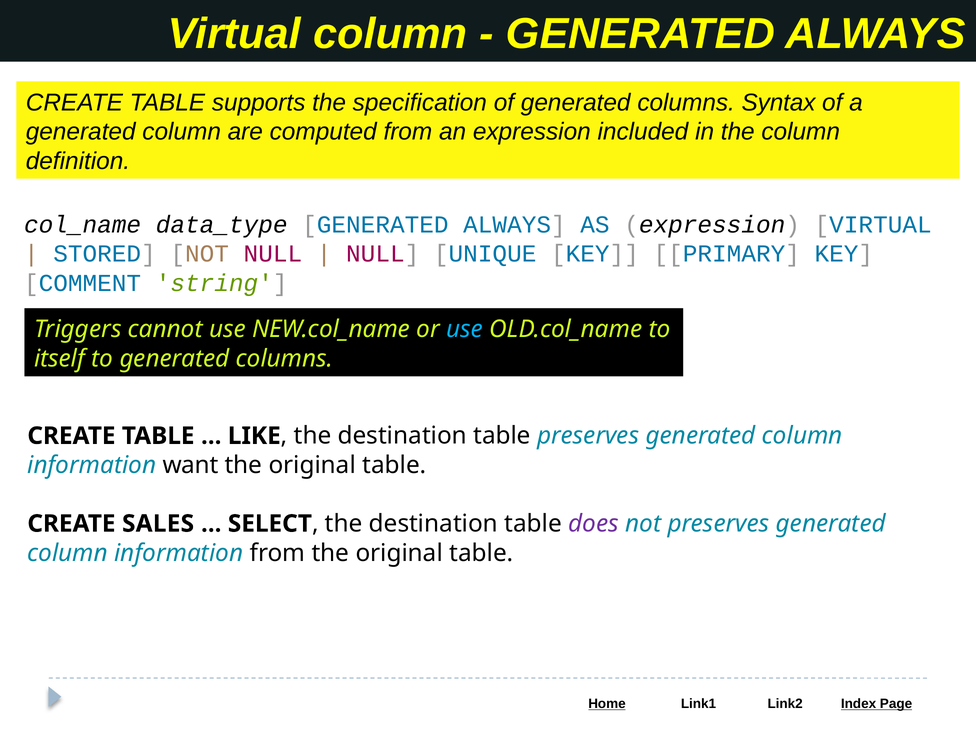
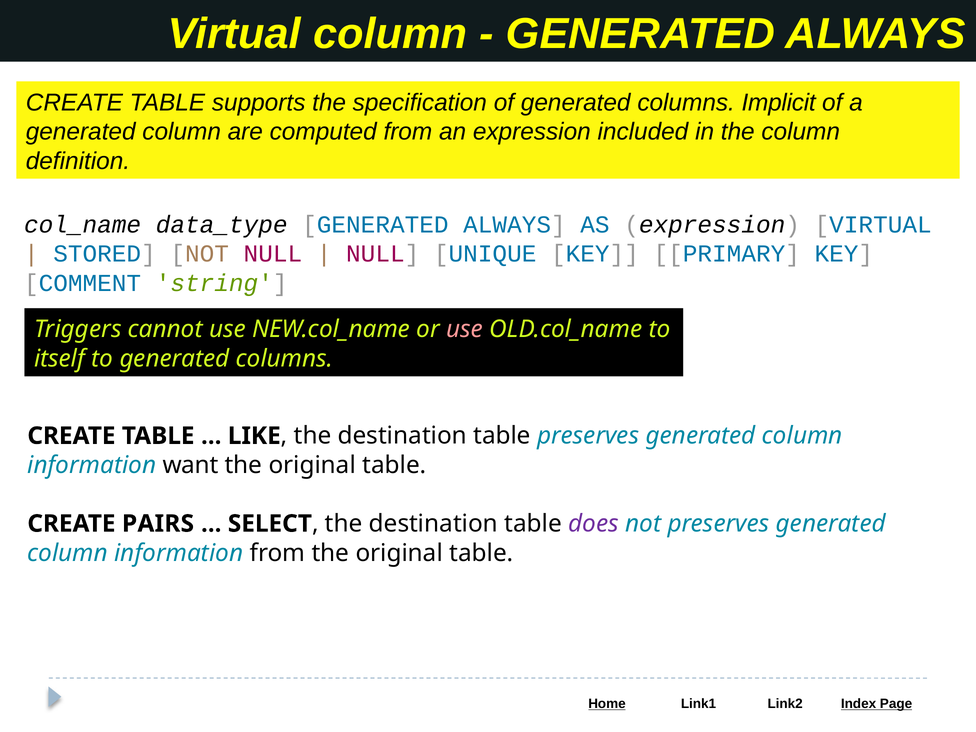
Syntax: Syntax -> Implicit (779, 102)
use colour: light blue -> pink (465, 329)
SALES: SALES -> PAIRS (158, 524)
